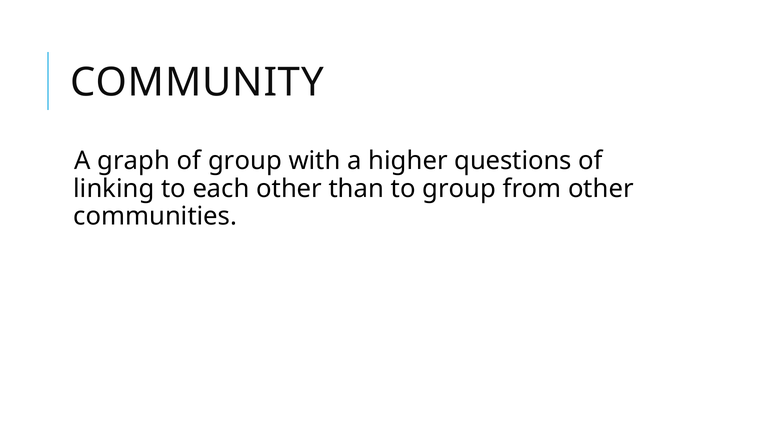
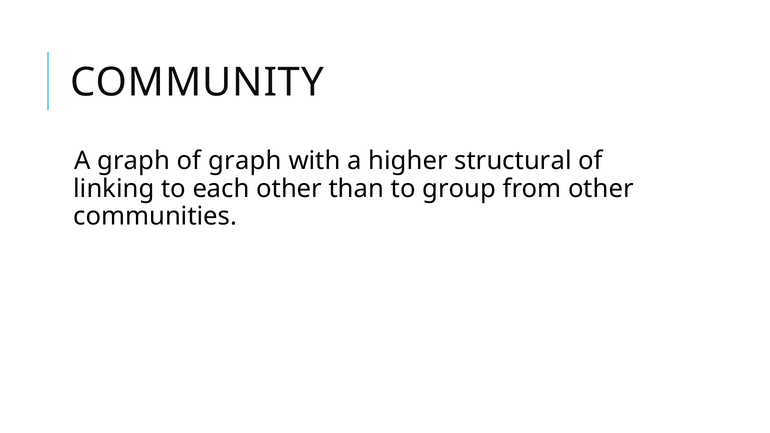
of group: group -> graph (245, 161)
questions: questions -> structural (513, 161)
